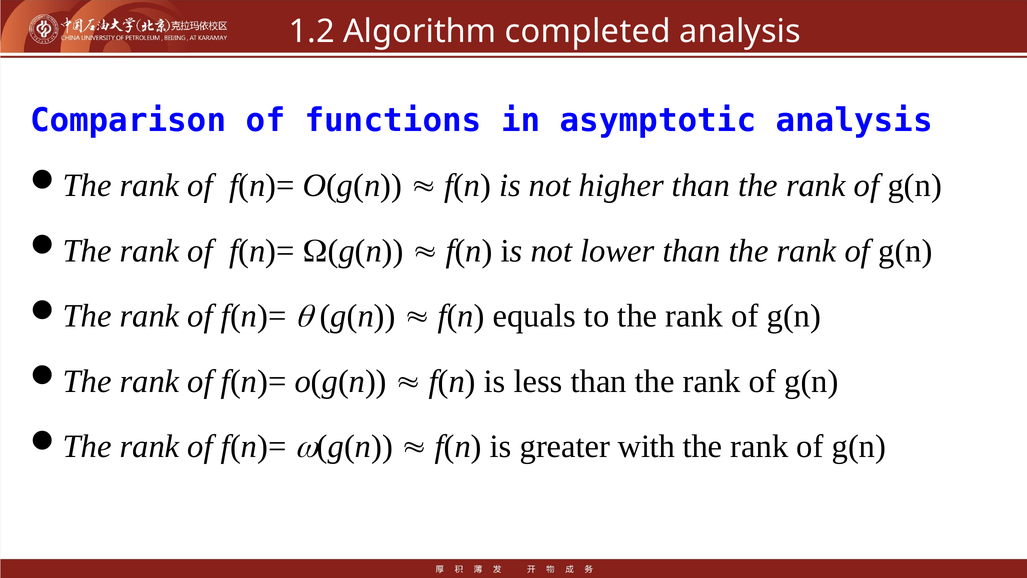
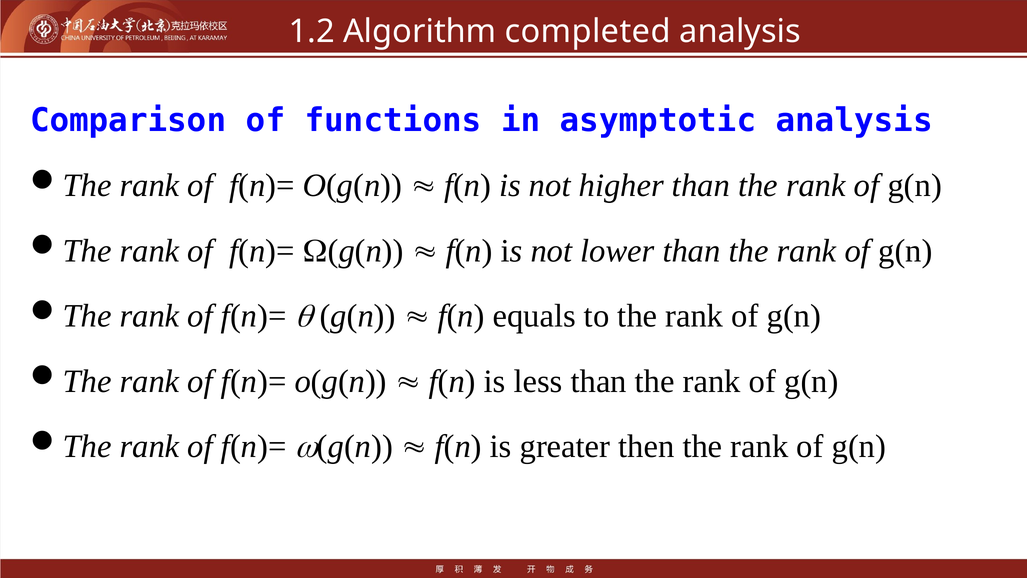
with: with -> then (646, 446)
